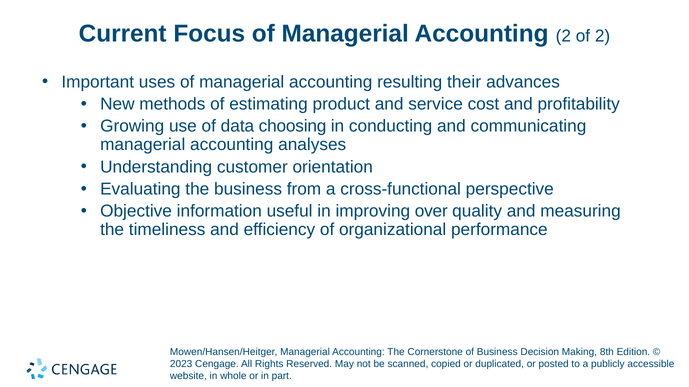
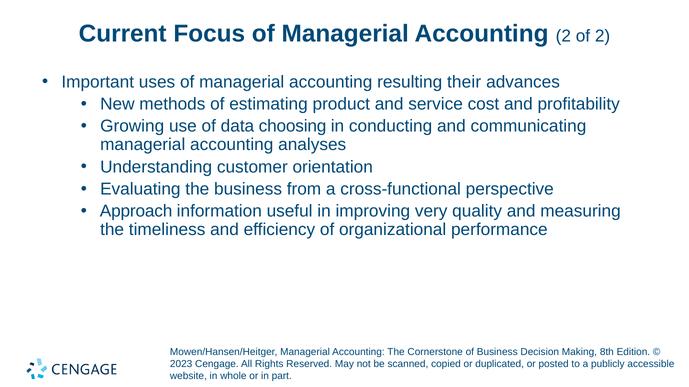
Objective: Objective -> Approach (136, 212)
over: over -> very (431, 212)
